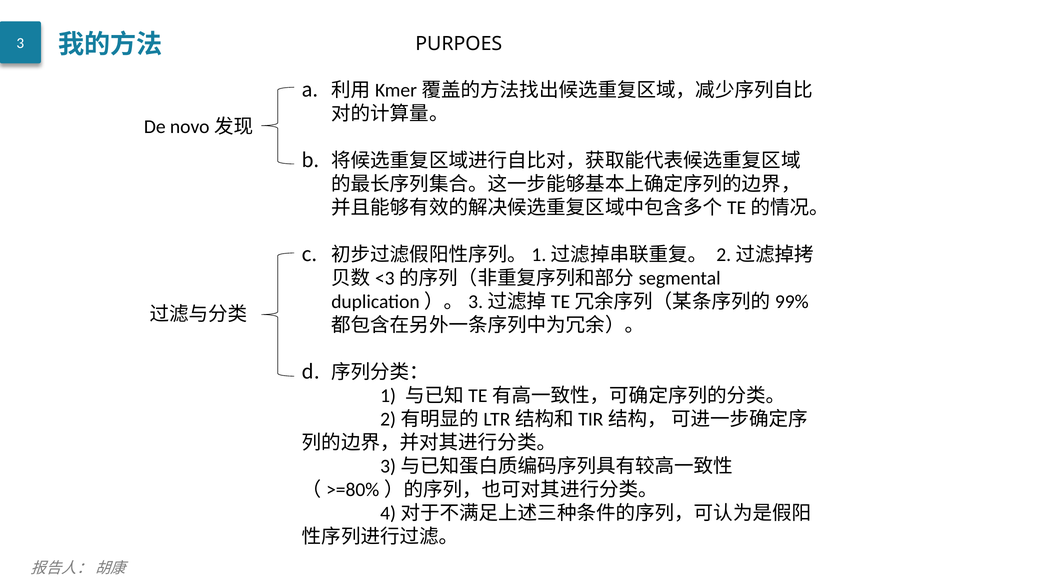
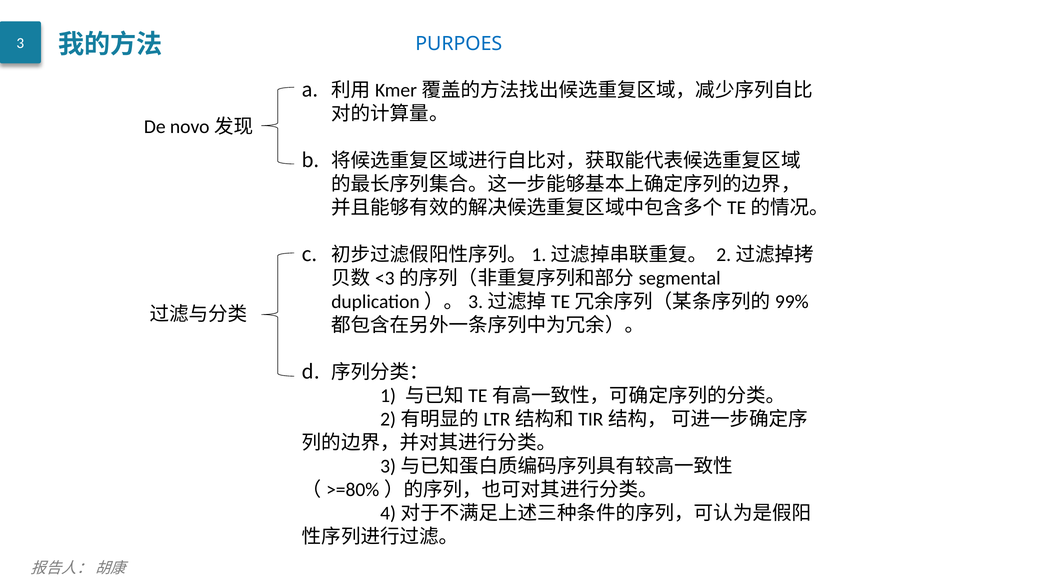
PURPOES colour: black -> blue (459, 44)
